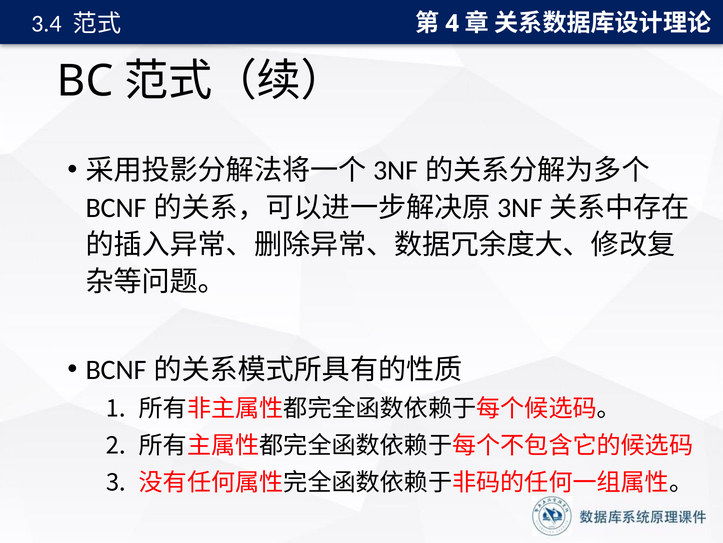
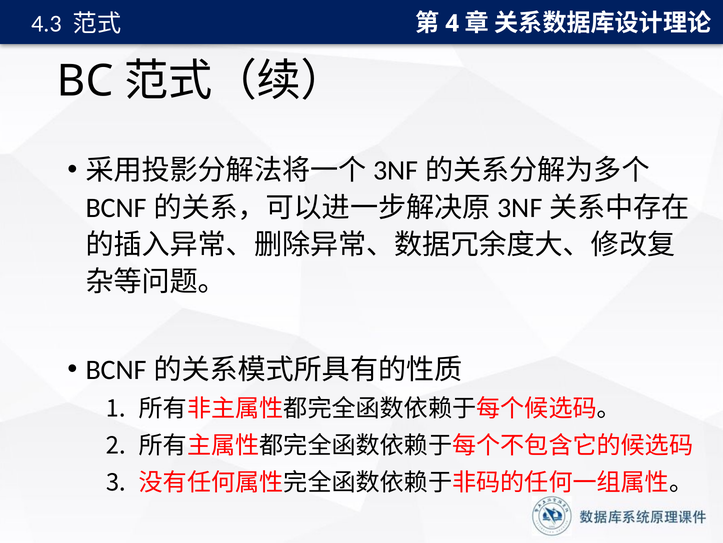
3.4: 3.4 -> 4.3 (46, 24)
